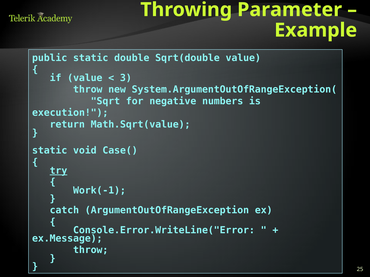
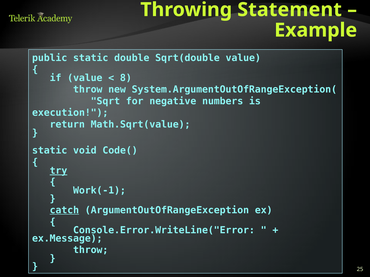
Parameter: Parameter -> Statement (290, 10)
3: 3 -> 8 (126, 78)
Case(: Case( -> Code( (120, 151)
catch underline: none -> present (64, 210)
